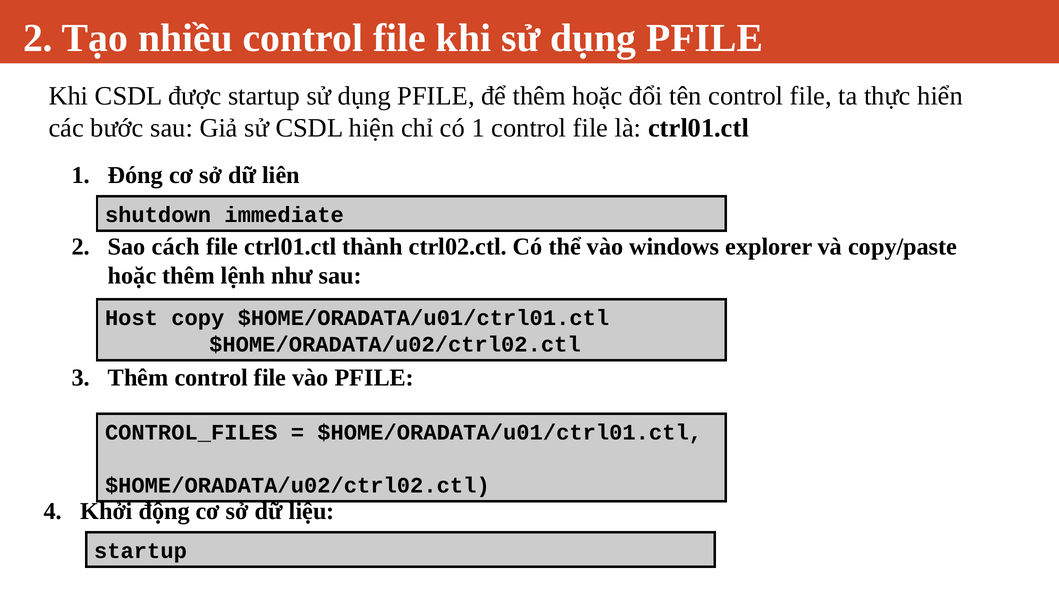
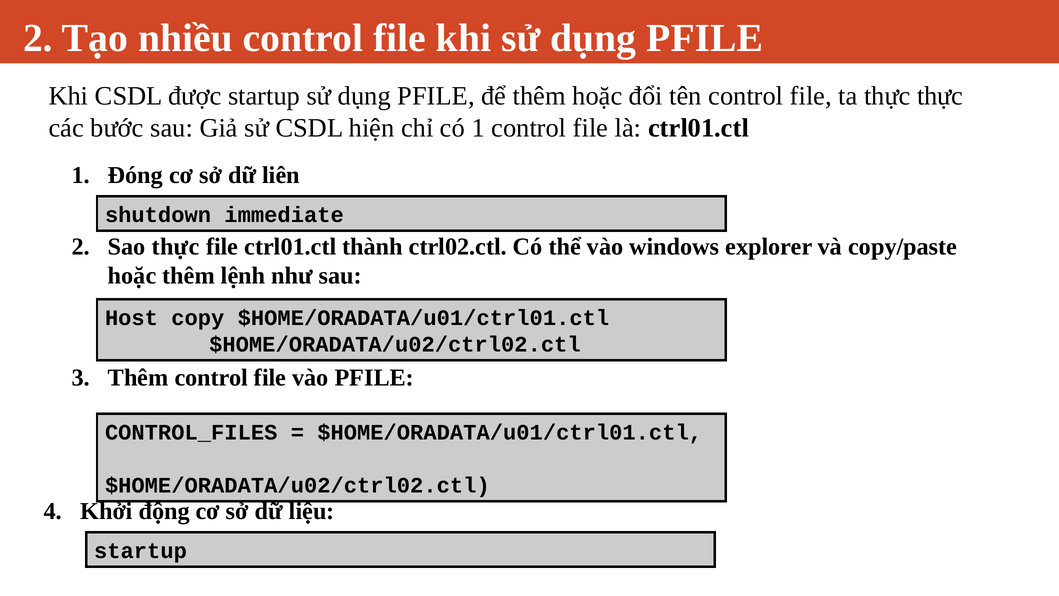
thực hiển: hiển -> thực (940, 96)
Sao cách: cách -> thực (176, 247)
